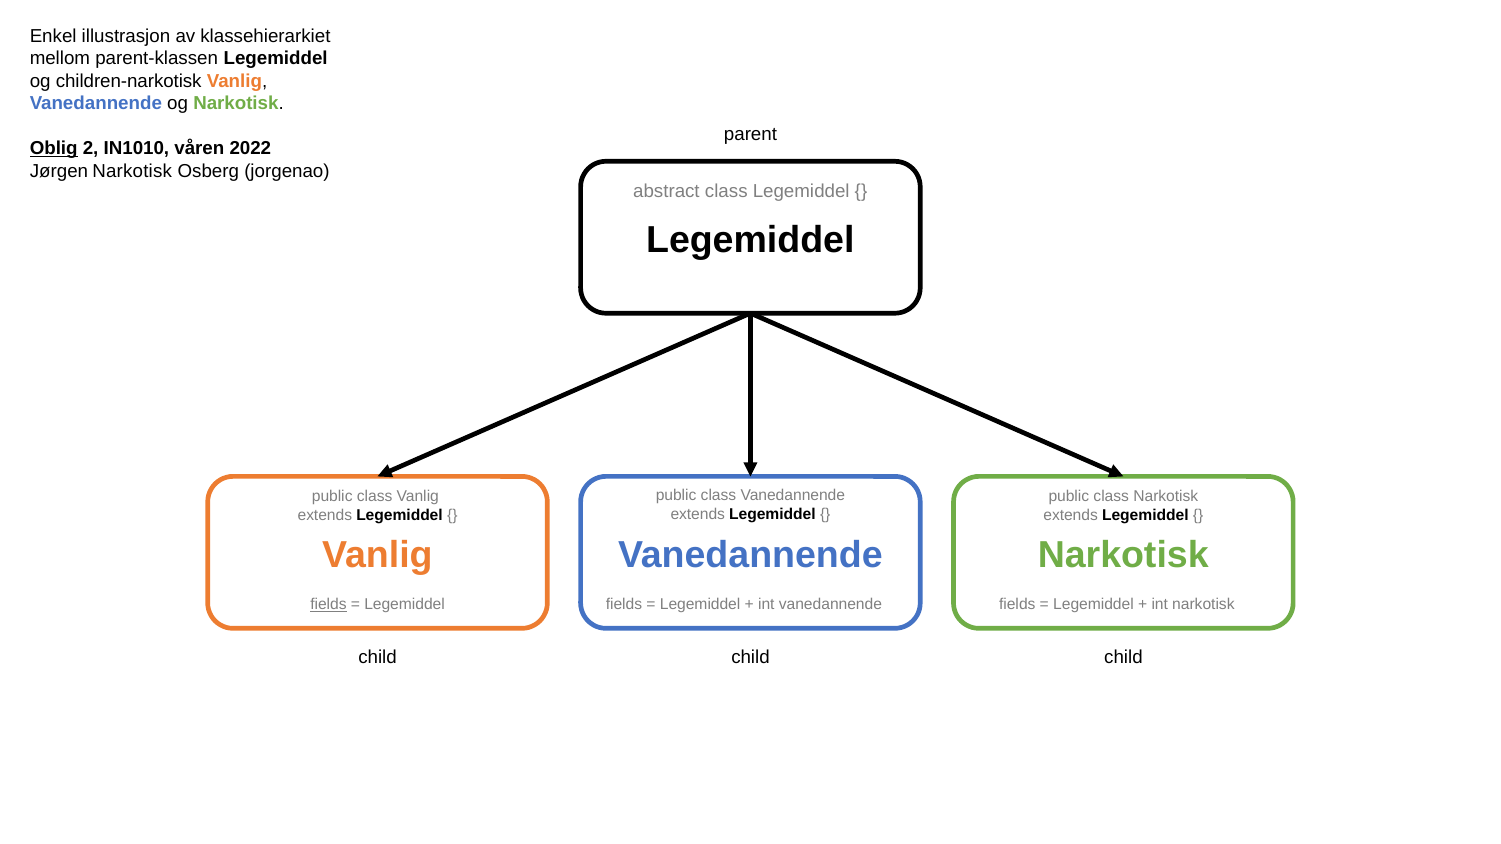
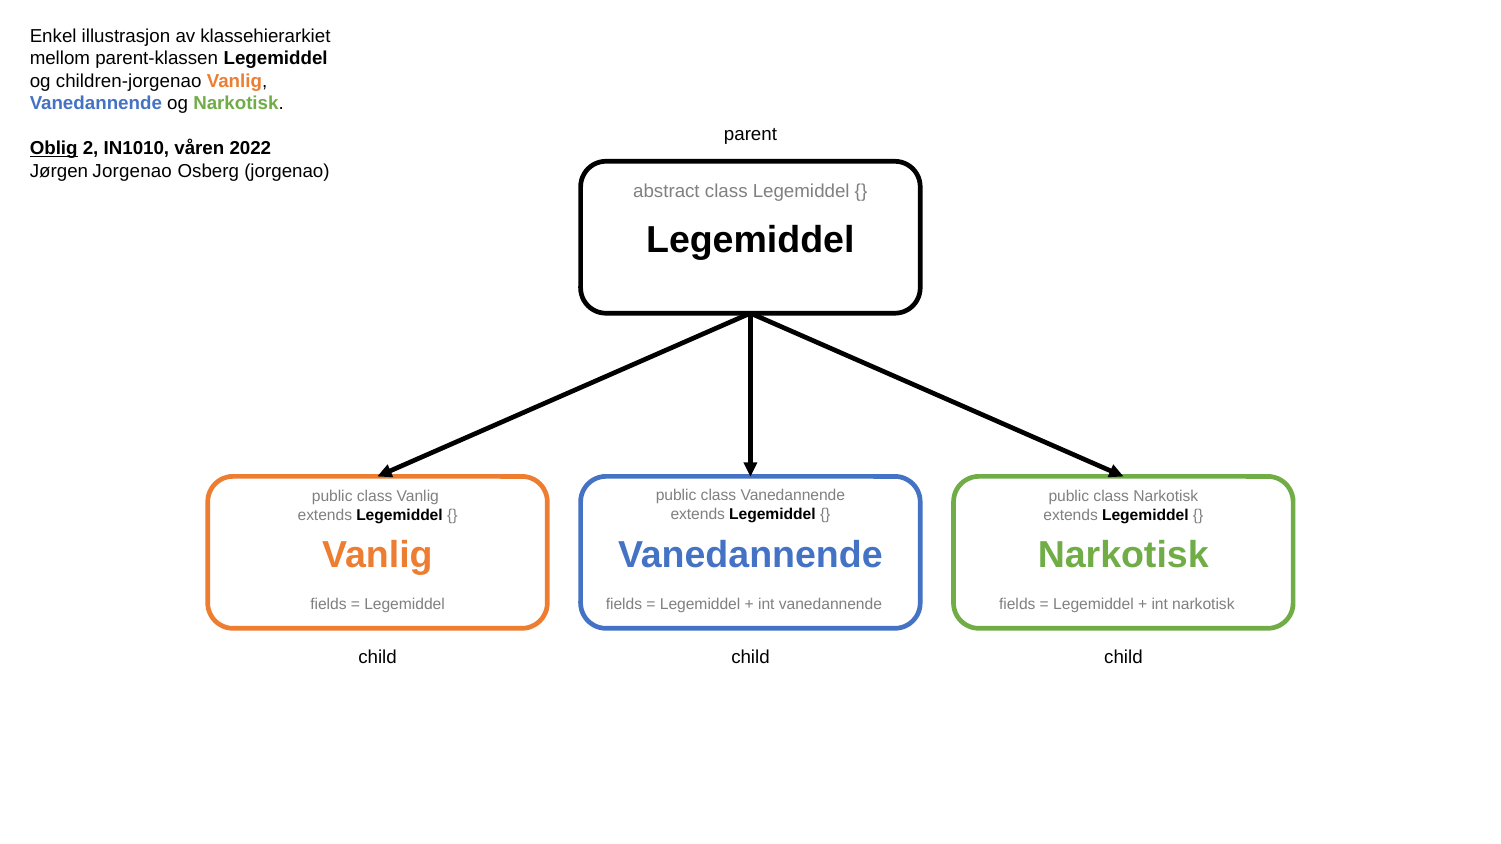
children-narkotisk: children-narkotisk -> children-jorgenao (129, 81)
Jørgen Narkotisk: Narkotisk -> Jorgenao (132, 171)
fields underline: present -> none (328, 605)
